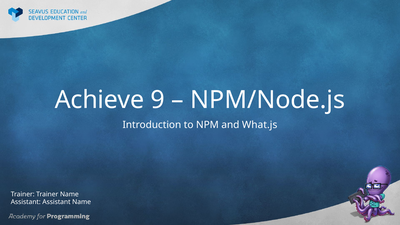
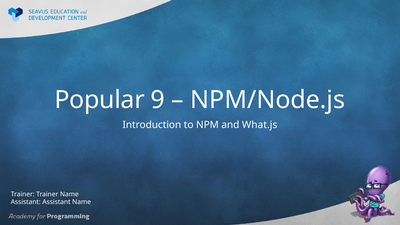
Achieve: Achieve -> Popular (100, 100)
